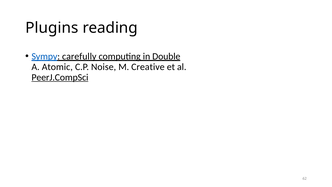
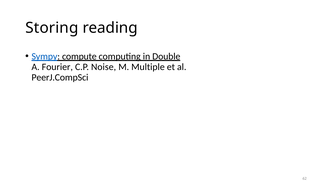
Plugins: Plugins -> Storing (52, 28)
carefully: carefully -> compute (79, 56)
Atomic: Atomic -> Fourier (57, 67)
Creative: Creative -> Multiple (148, 67)
PeerJ.CompSci underline: present -> none (60, 77)
